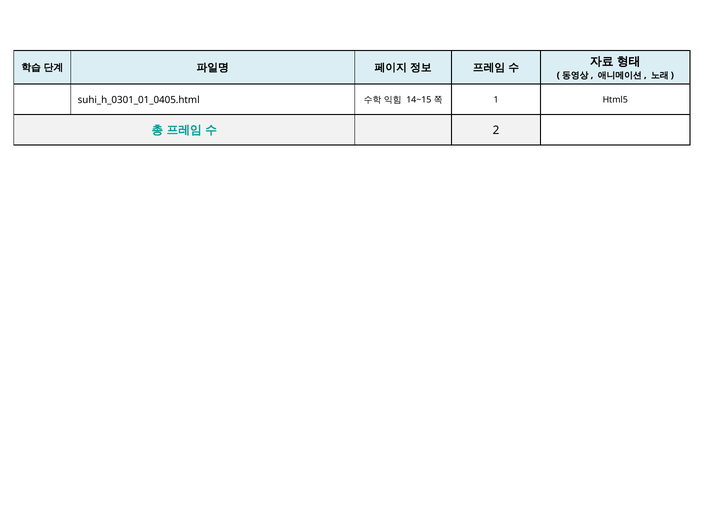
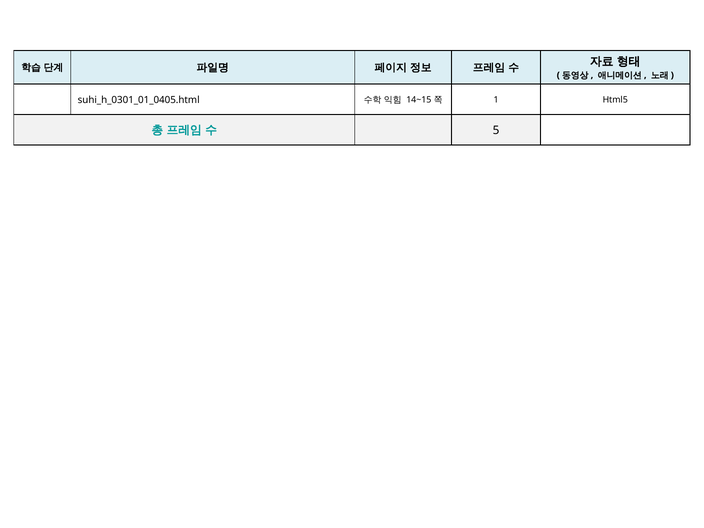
2: 2 -> 5 (496, 131)
